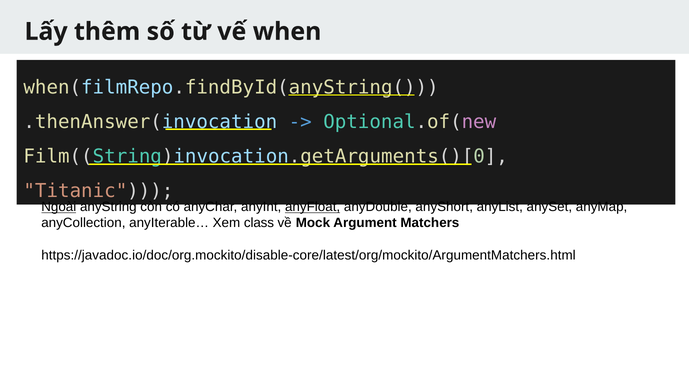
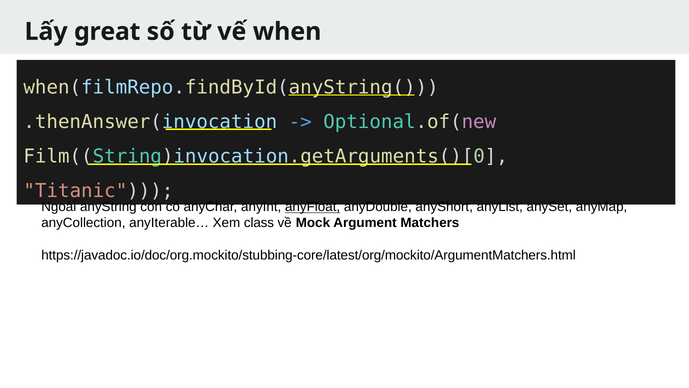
thêm: thêm -> great (107, 32)
Ngoài underline: present -> none (59, 207)
https://javadoc.io/doc/org.mockito/disable-core/latest/org/mockito/ArgumentMatchers.html: https://javadoc.io/doc/org.mockito/disable-core/latest/org/mockito/ArgumentMatchers.html -> https://javadoc.io/doc/org.mockito/stubbing-core/latest/org/mockito/ArgumentMatchers.html (309, 255)
